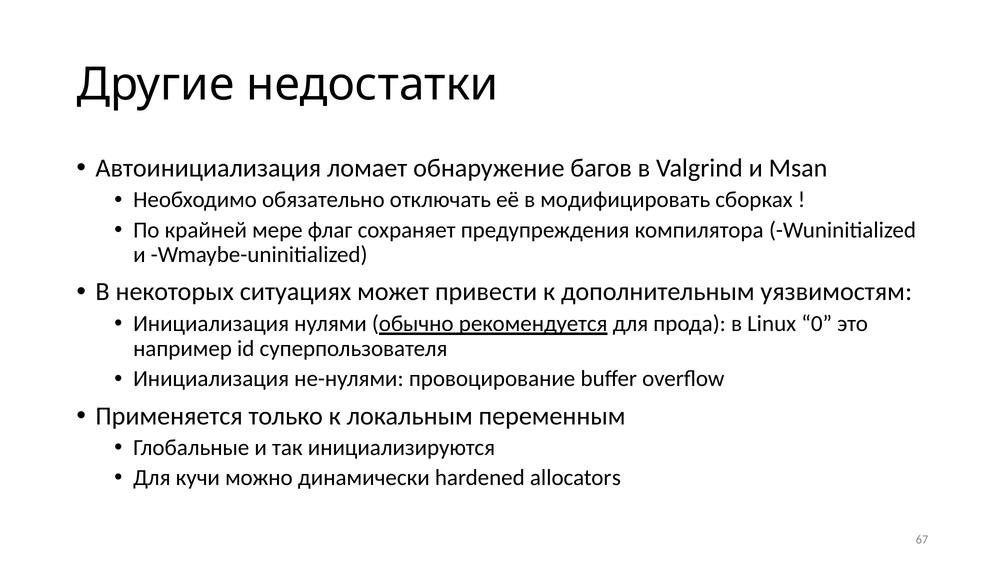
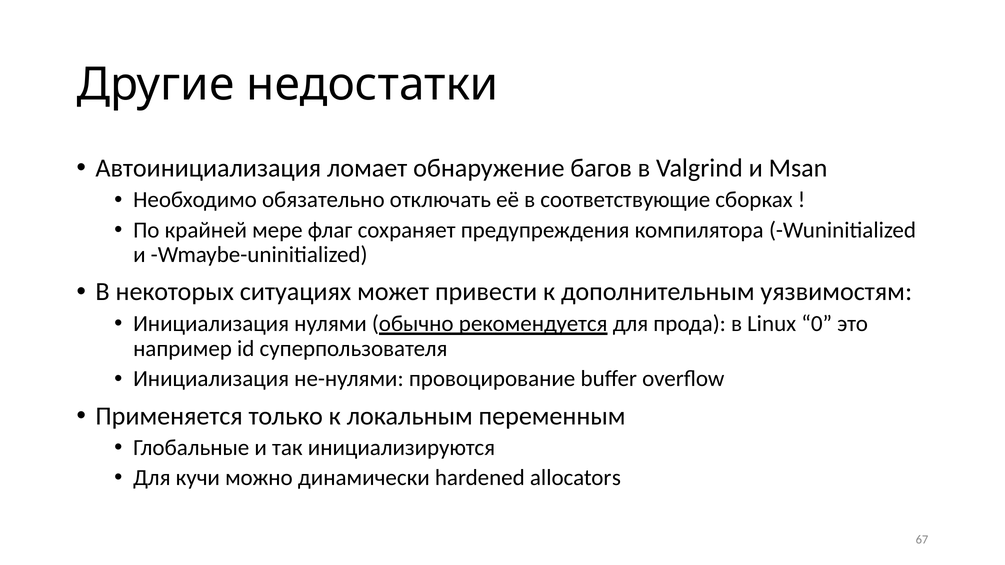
модифицировать: модифицировать -> соответствующие (625, 200)
